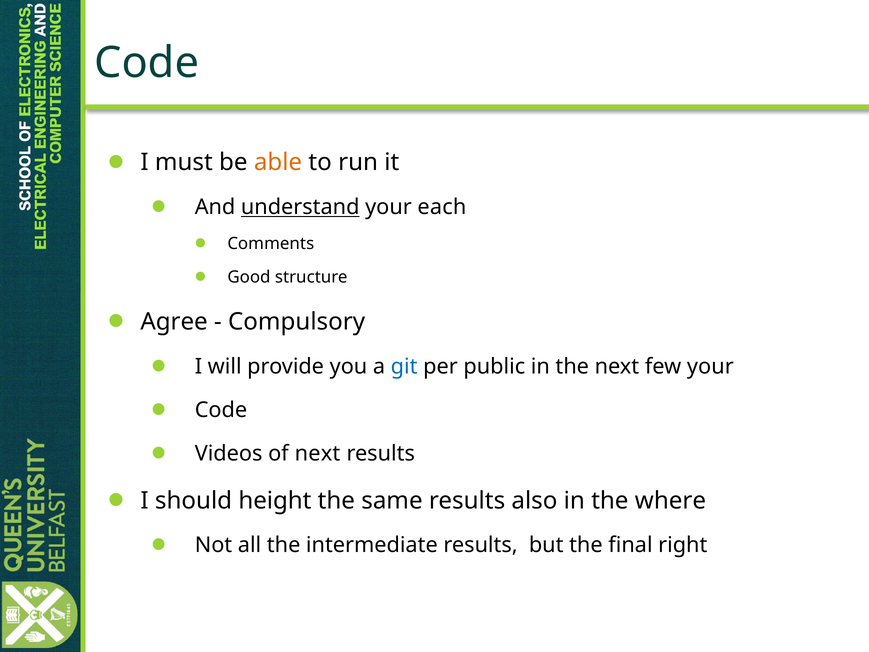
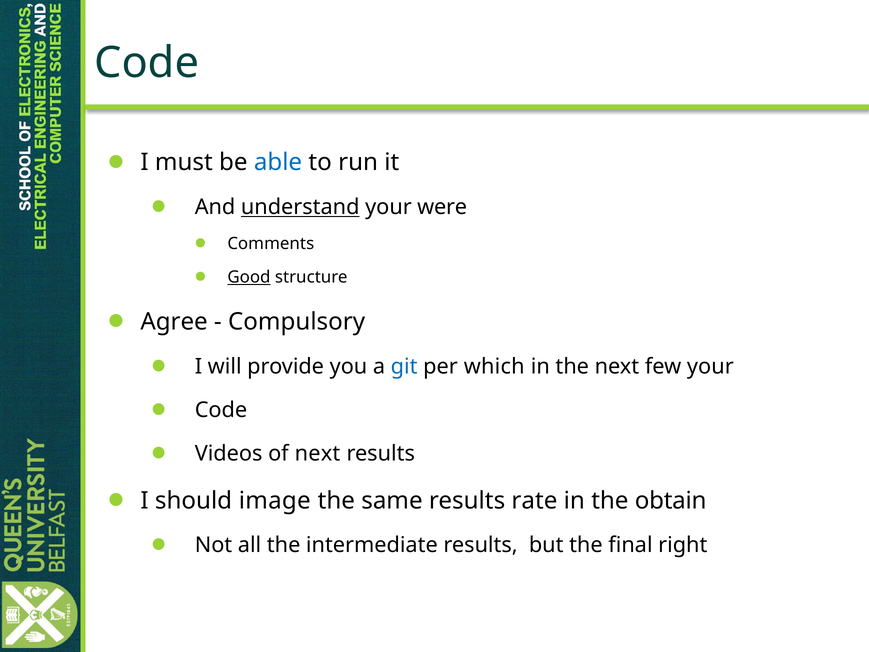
able colour: orange -> blue (278, 162)
each: each -> were (442, 207)
Good underline: none -> present (249, 277)
public: public -> which (494, 366)
height: height -> image (275, 500)
also: also -> rate (534, 500)
where: where -> obtain (671, 500)
